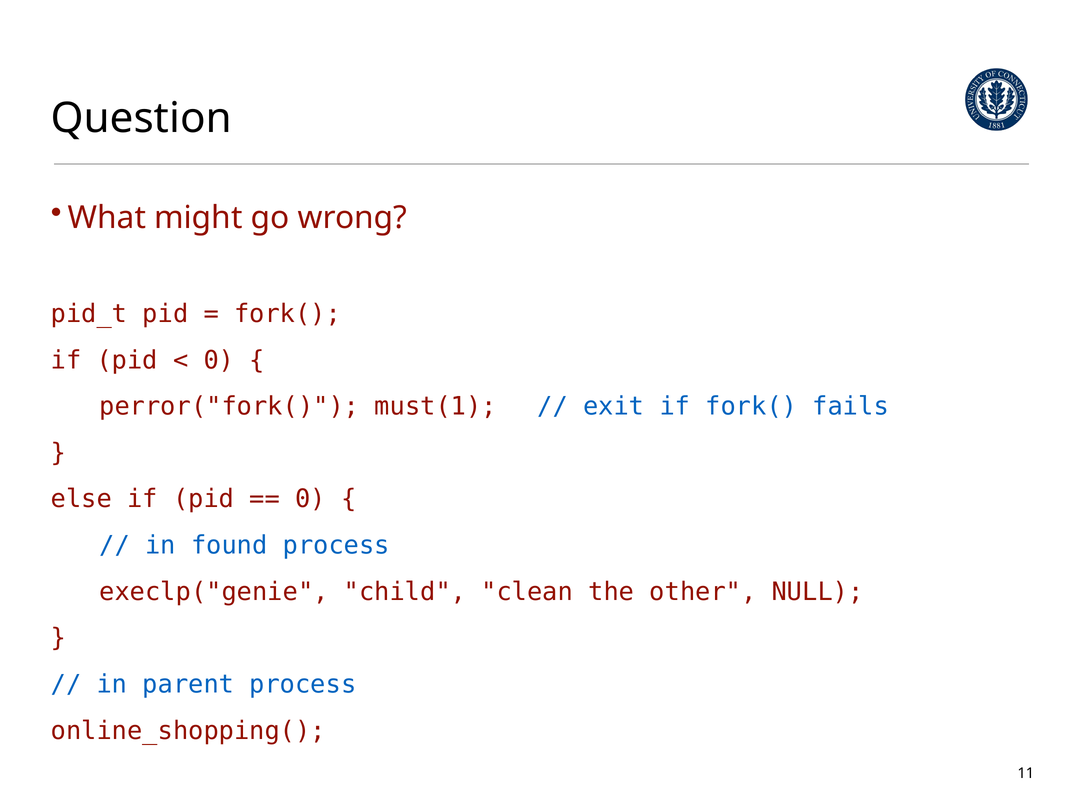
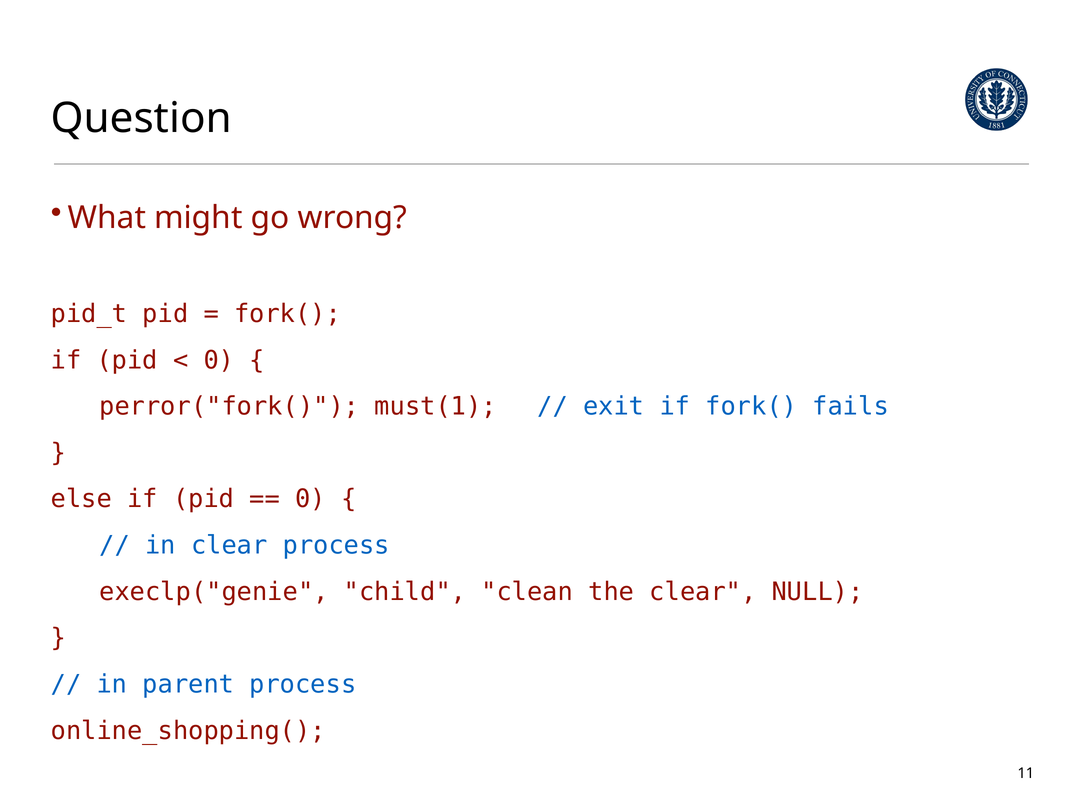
in found: found -> clear (229, 546)
the other: other -> clear (703, 592)
